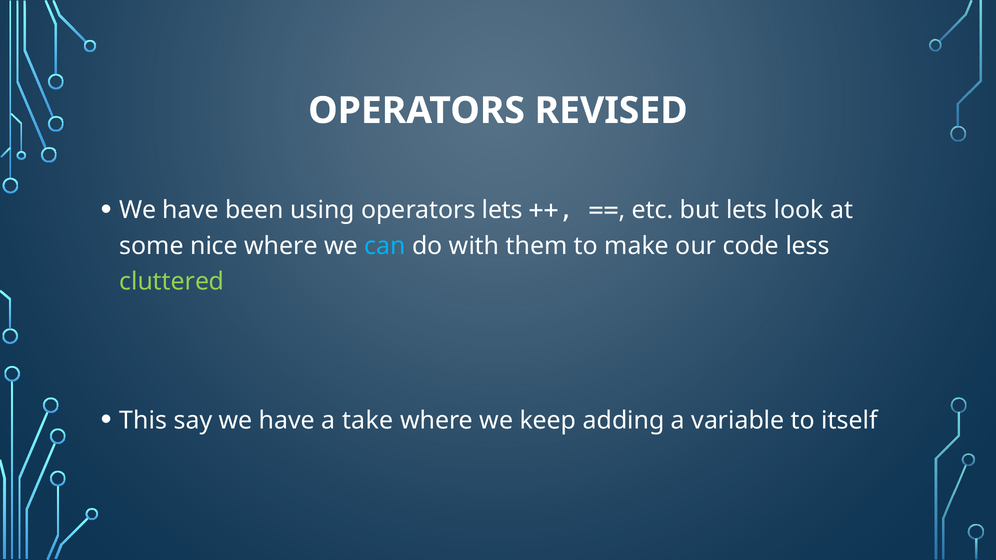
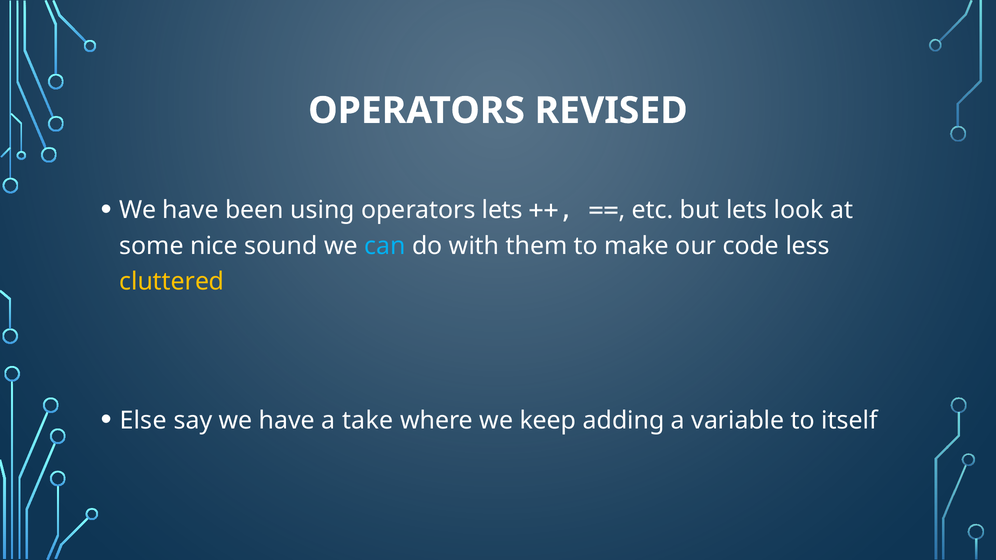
nice where: where -> sound (281, 246)
cluttered colour: light green -> yellow (172, 282)
This: This -> Else (143, 421)
